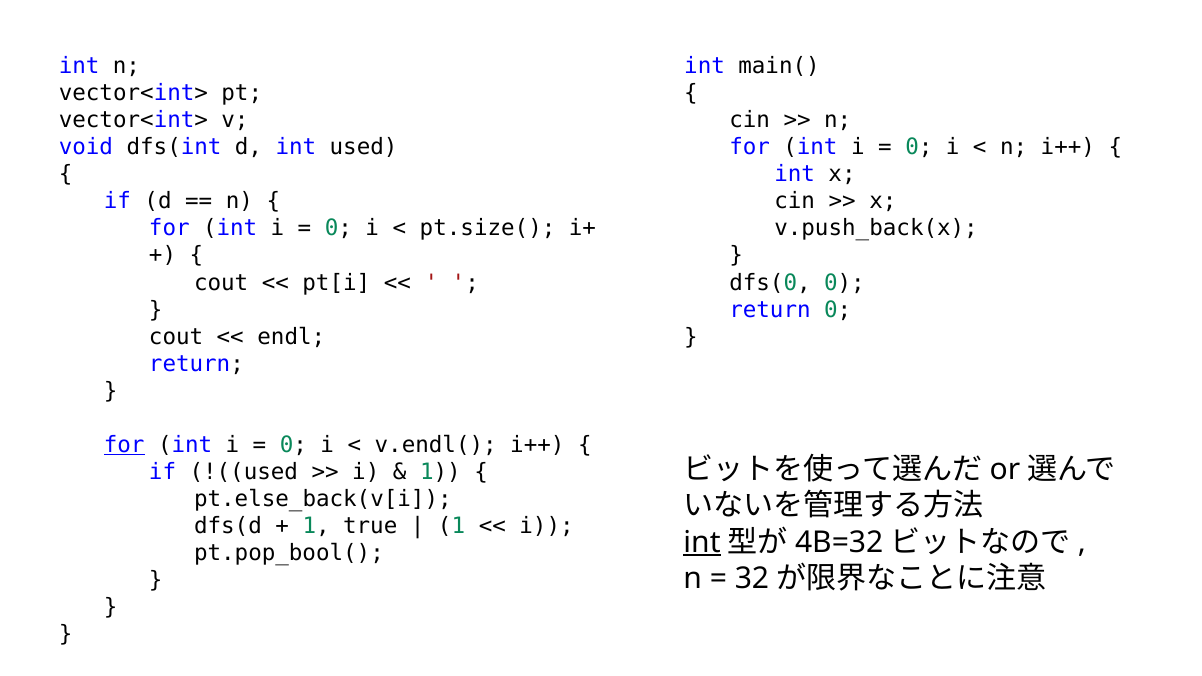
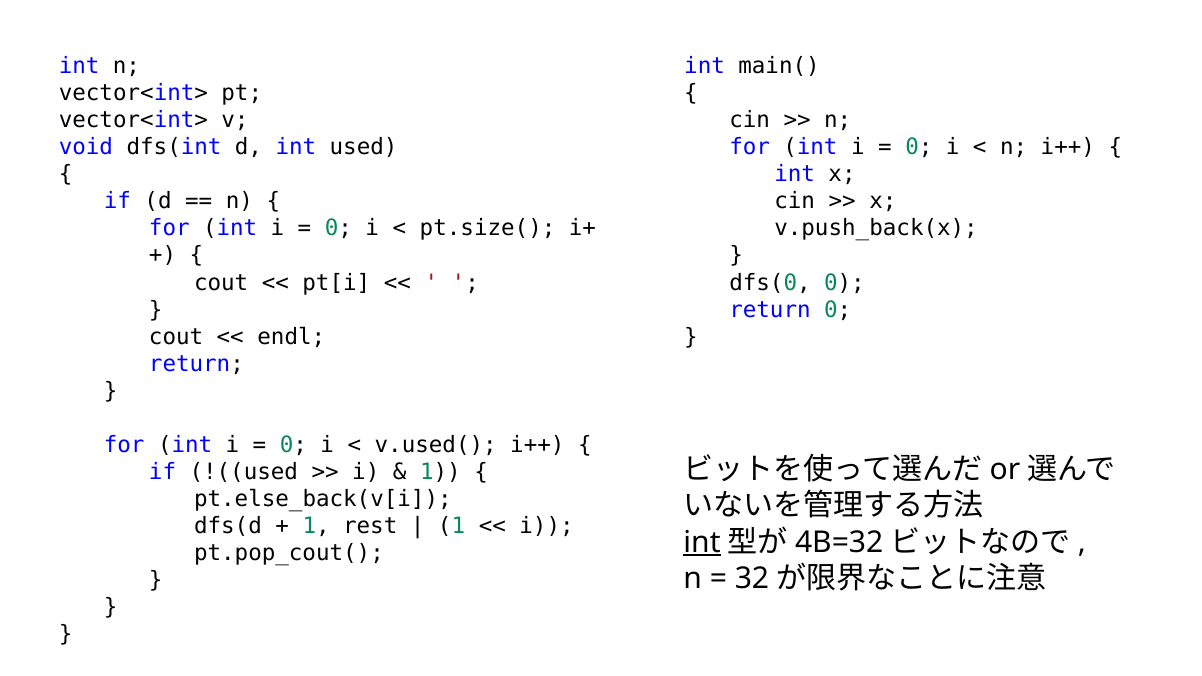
for underline: present -> none (124, 445)
v.endl(: v.endl( -> v.used( (436, 445)
true: true -> rest (370, 526)
pt.pop_bool(: pt.pop_bool( -> pt.pop_cout( (289, 553)
